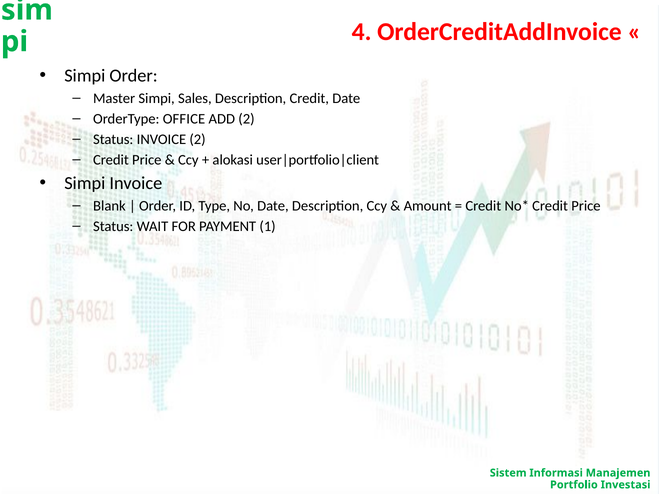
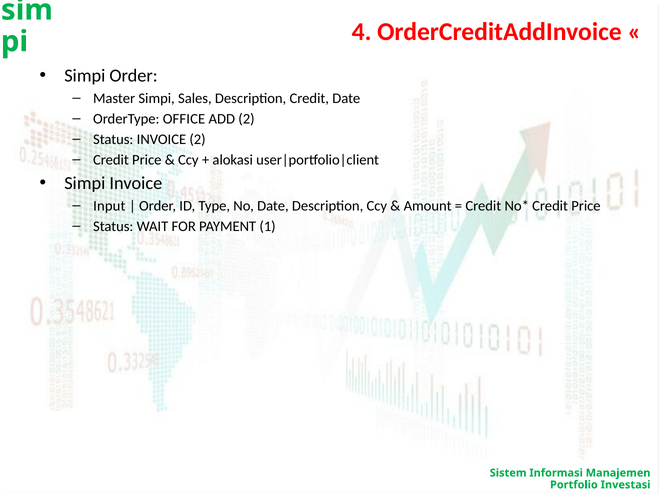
Blank: Blank -> Input (109, 206)
